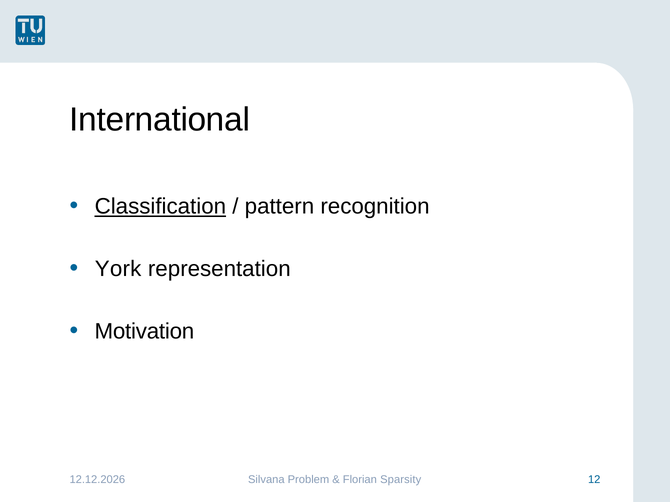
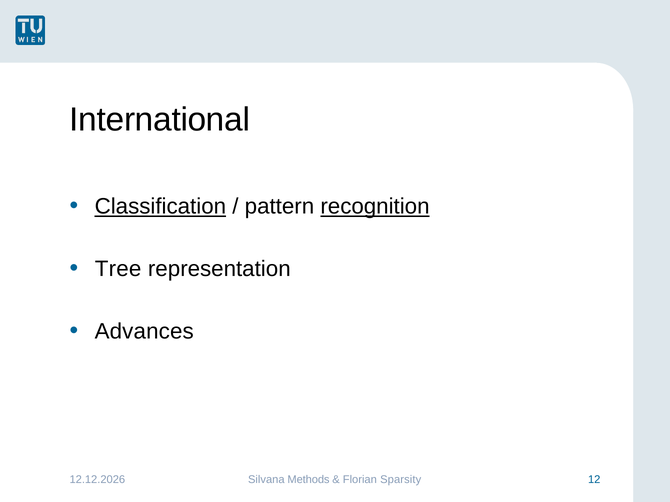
recognition underline: none -> present (375, 207)
York: York -> Tree (118, 269)
Motivation: Motivation -> Advances (144, 332)
Problem: Problem -> Methods (309, 480)
